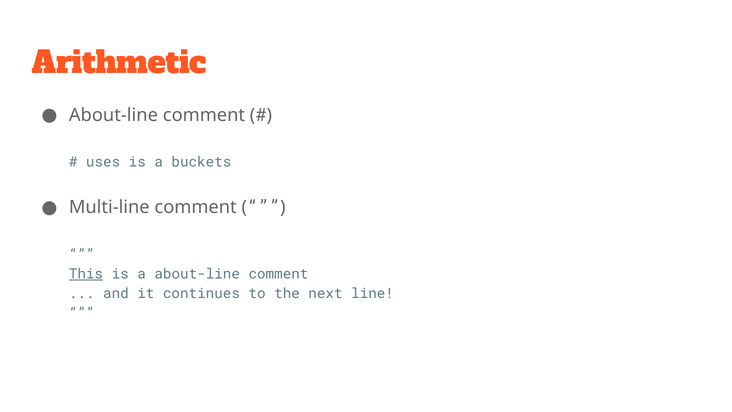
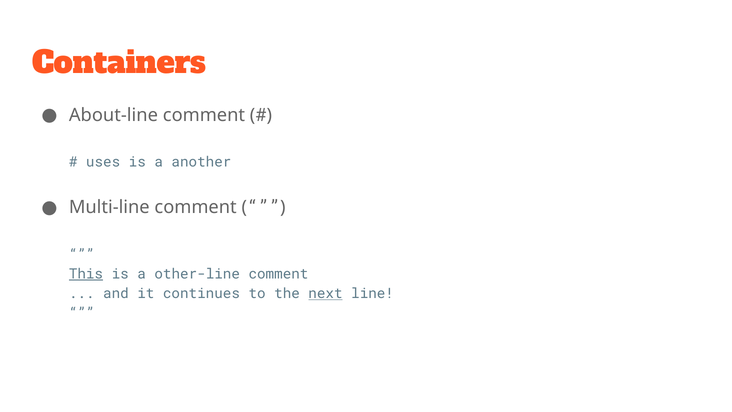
Arithmetic: Arithmetic -> Containers (119, 63)
buckets: buckets -> another (201, 162)
a about-line: about-line -> other-line (197, 274)
next underline: none -> present (325, 293)
